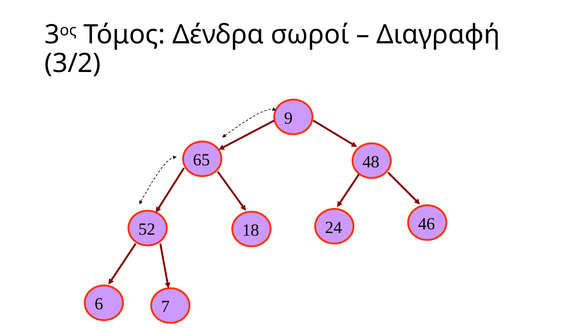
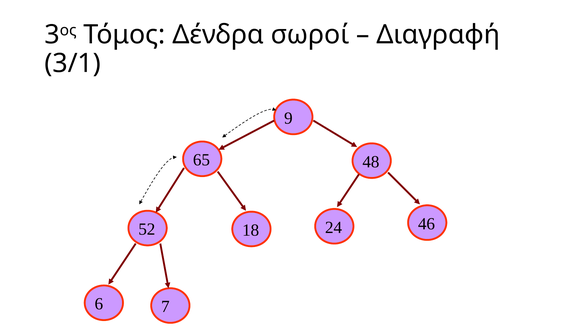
3/2: 3/2 -> 3/1 (73, 63)
